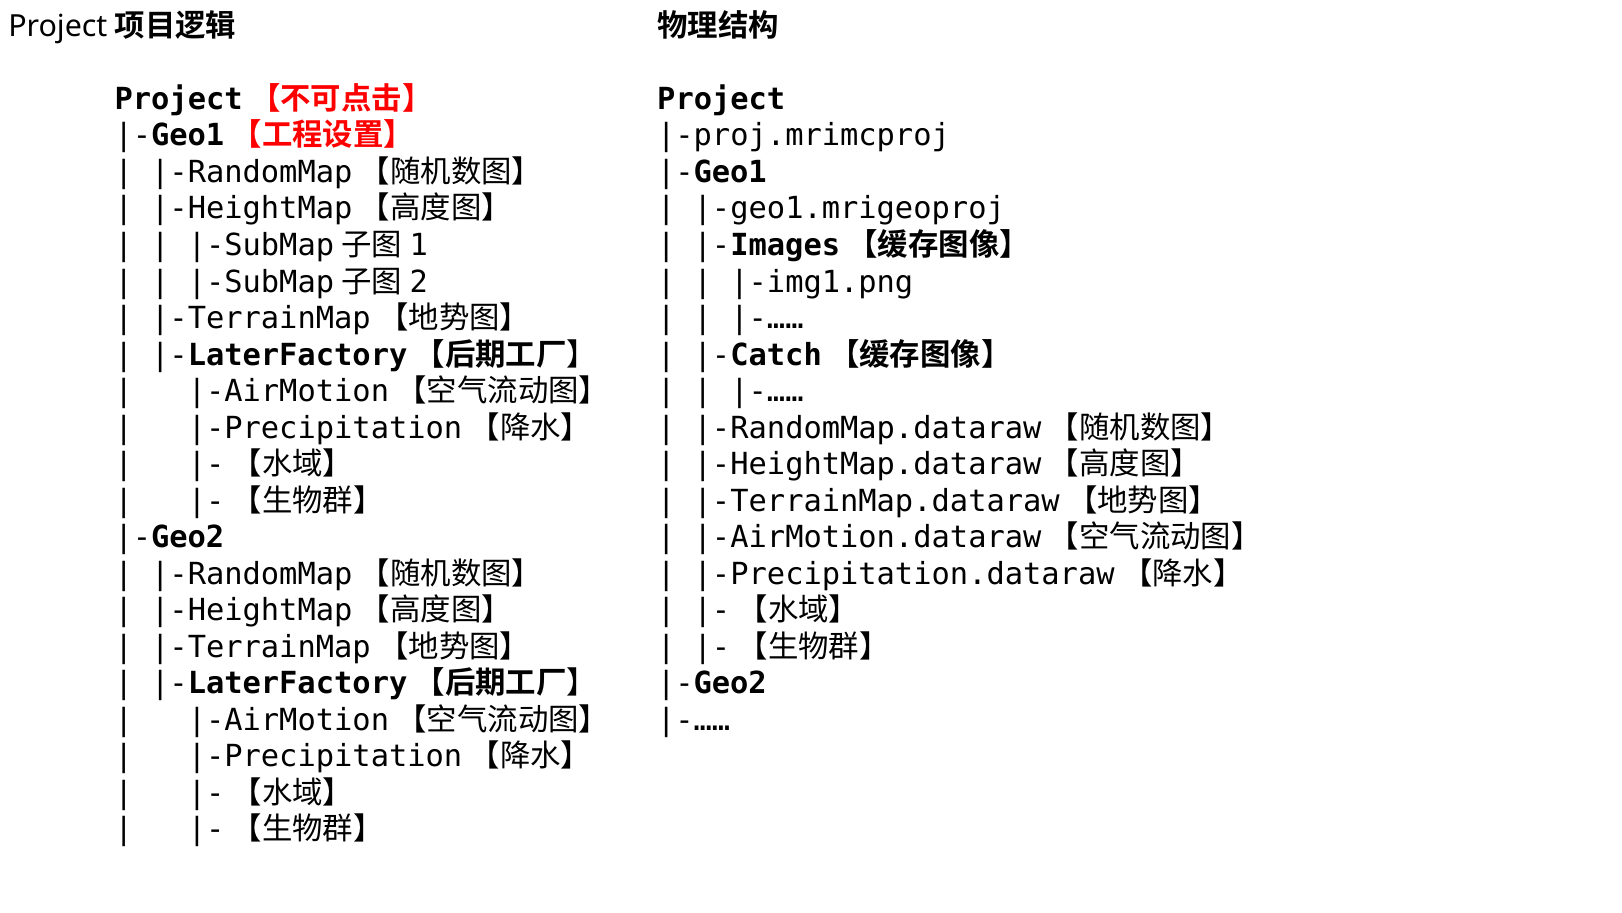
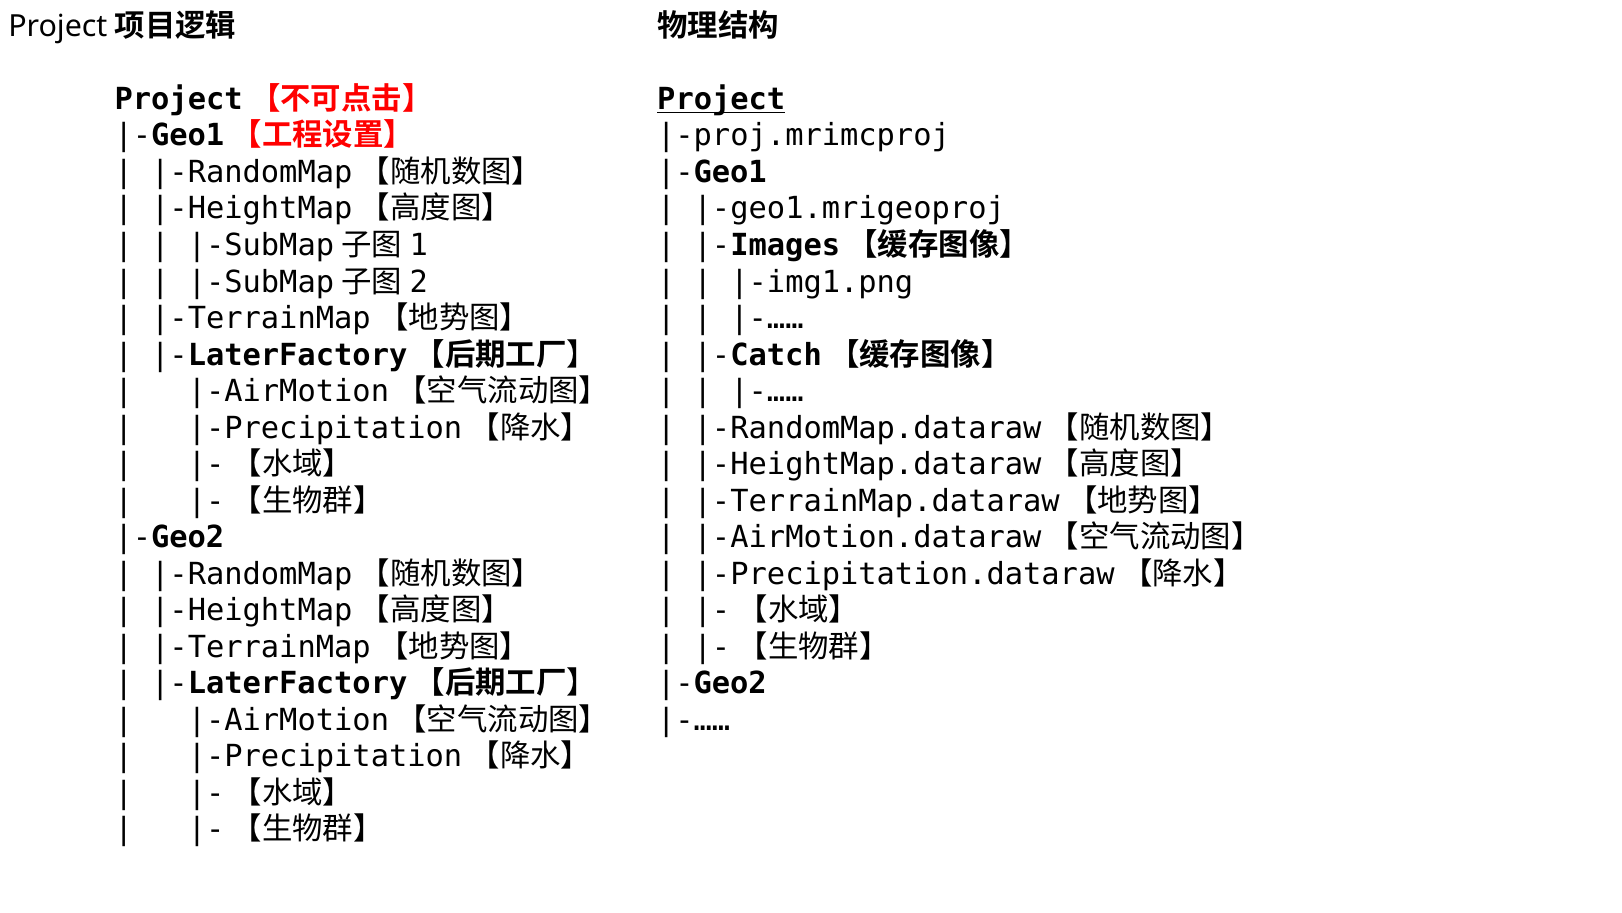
Project underline: none -> present (721, 99)
